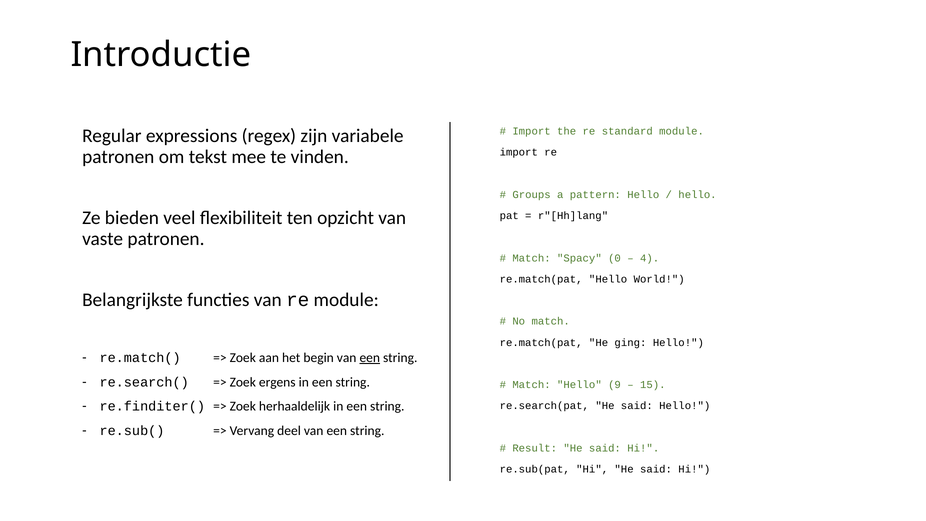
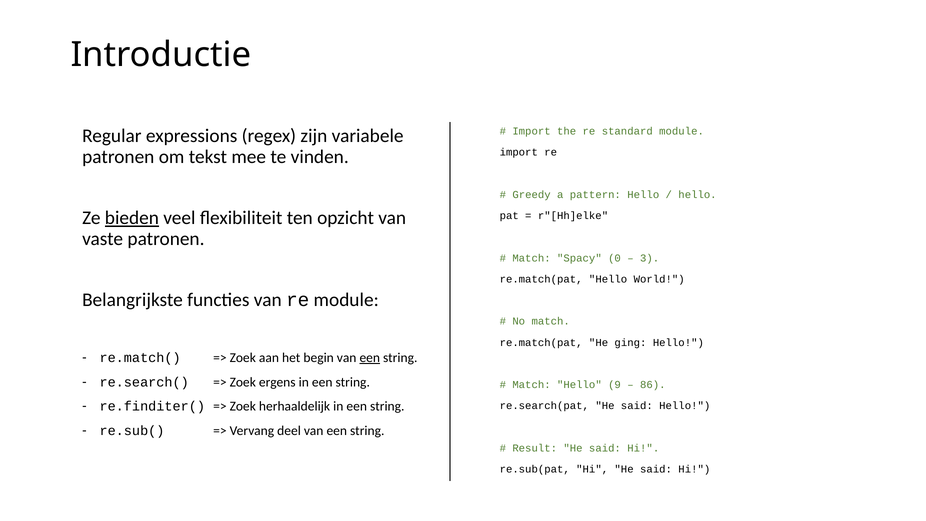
Groups: Groups -> Greedy (532, 195)
bieden underline: none -> present (132, 218)
r"[Hh]lang: r"[Hh]lang -> r"[Hh]elke (573, 216)
4: 4 -> 3 (650, 258)
15: 15 -> 86 (653, 385)
